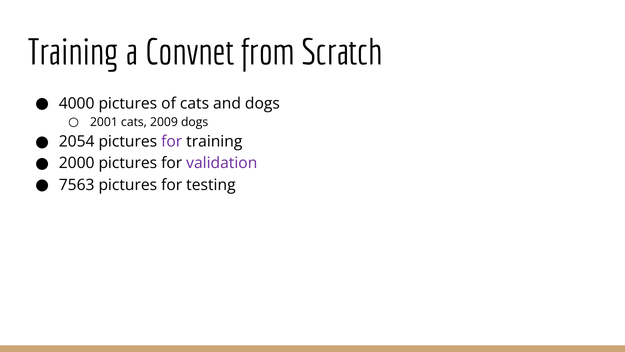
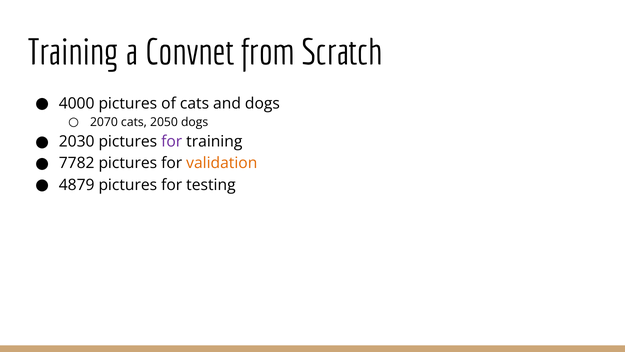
2001: 2001 -> 2070 (104, 122)
2009: 2009 -> 2050 (164, 122)
2054: 2054 -> 2030 (77, 142)
2000: 2000 -> 7782 (77, 163)
validation colour: purple -> orange (222, 163)
7563: 7563 -> 4879 (77, 185)
